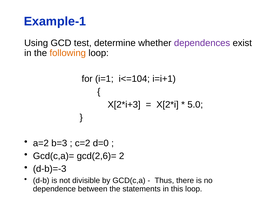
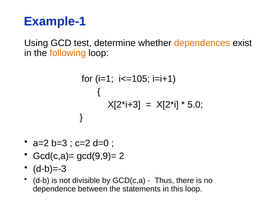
dependences colour: purple -> orange (202, 43)
i<=104: i<=104 -> i<=105 (134, 79)
gcd(2,6)=: gcd(2,6)= -> gcd(9,9)= (97, 156)
